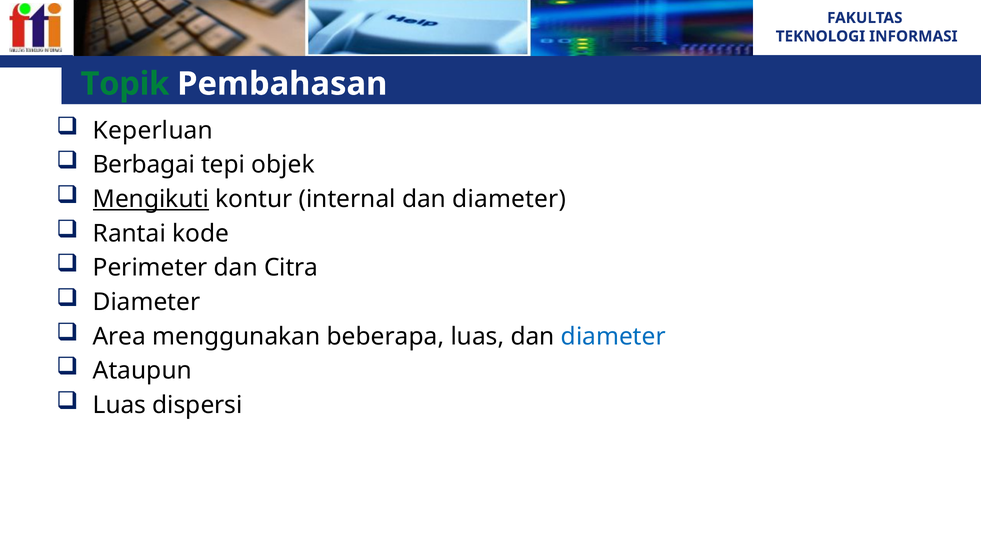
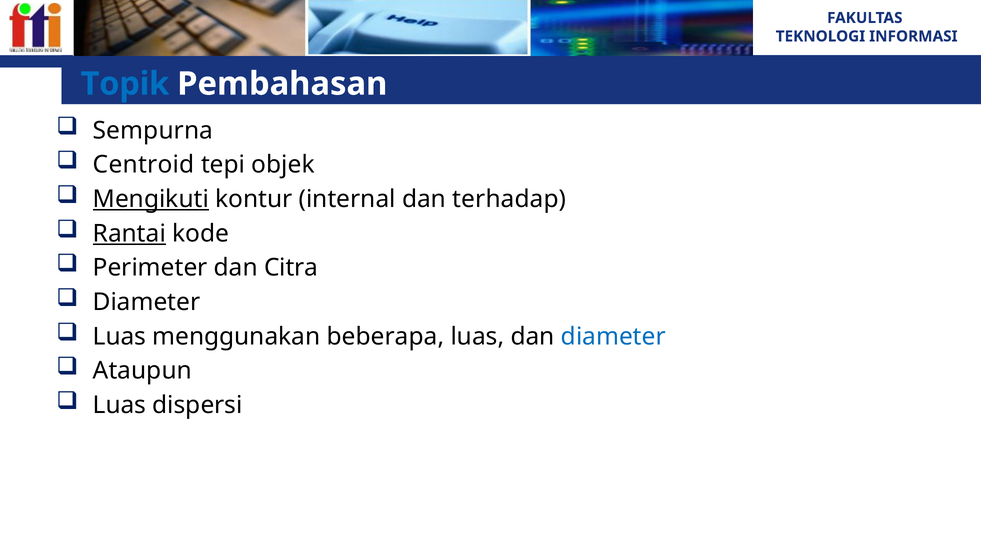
Topik colour: green -> blue (125, 84)
Keperluan: Keperluan -> Sempurna (153, 130)
Berbagai: Berbagai -> Centroid (144, 165)
internal dan diameter: diameter -> terhadap (509, 199)
Rantai underline: none -> present (129, 233)
Area: Area -> Luas (119, 336)
